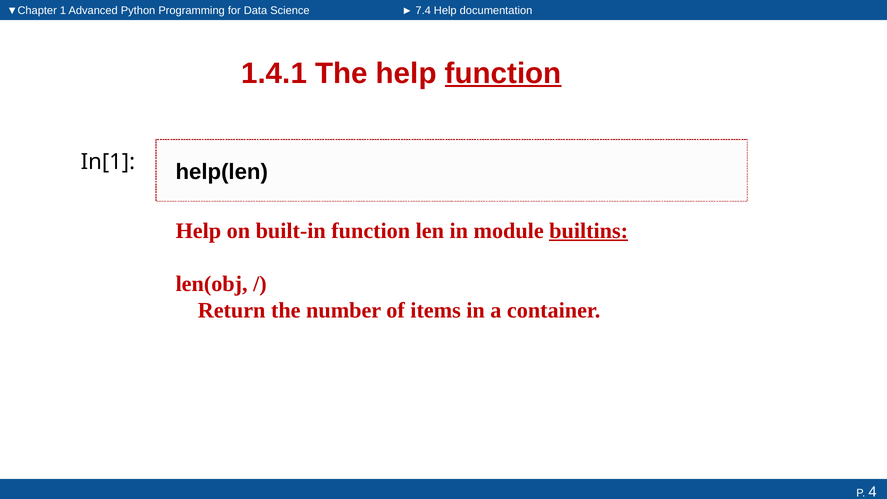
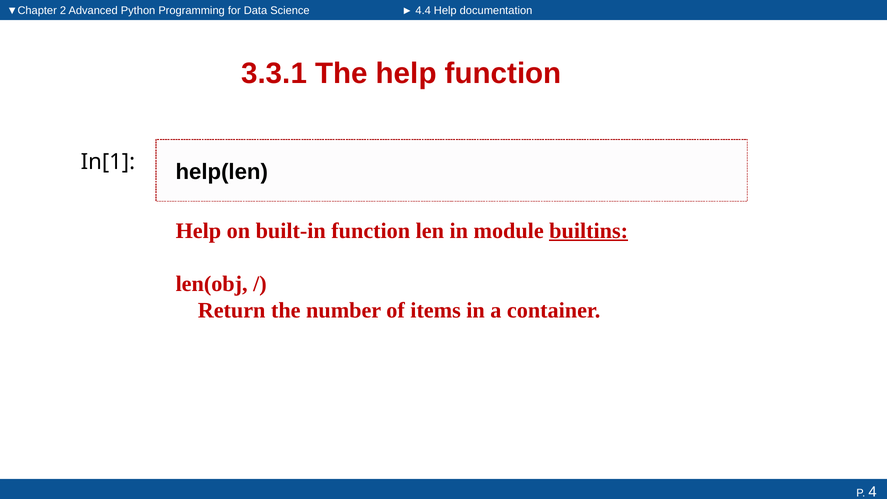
1: 1 -> 2 (63, 11)
7.4: 7.4 -> 4.4 (423, 11)
1.4.1: 1.4.1 -> 3.3.1 (274, 73)
function underline: present -> none (503, 73)
